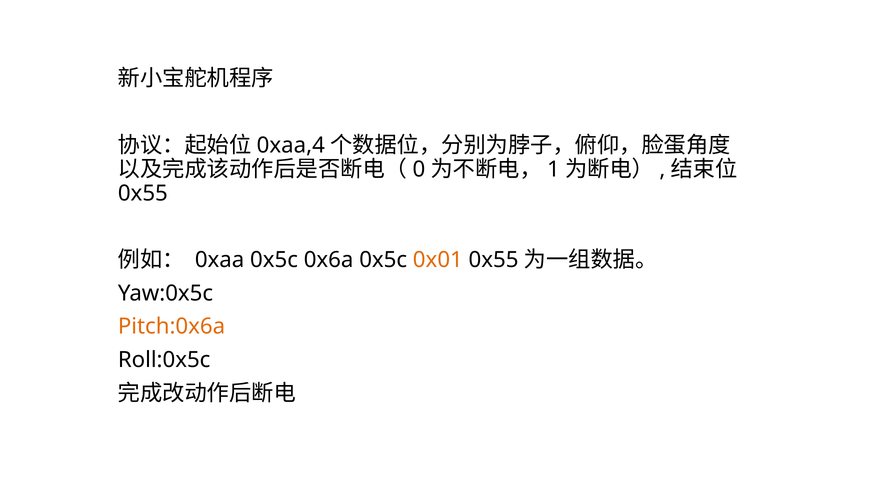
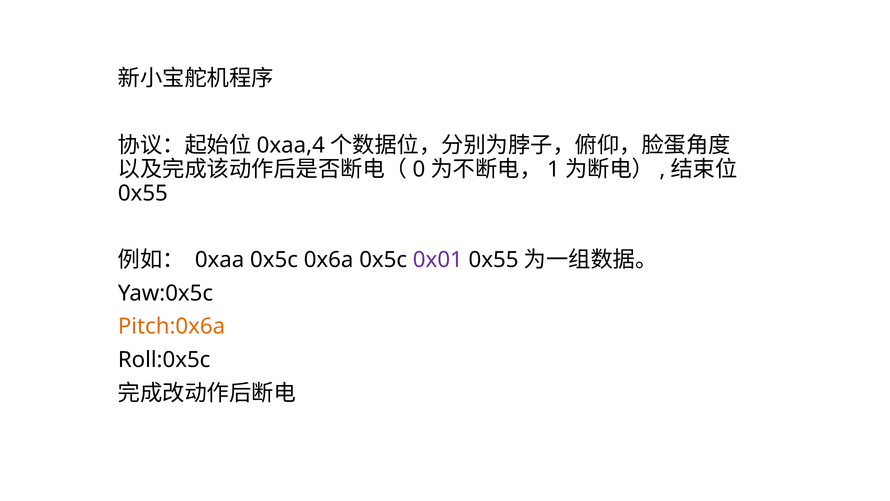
0x01 colour: orange -> purple (438, 260)
